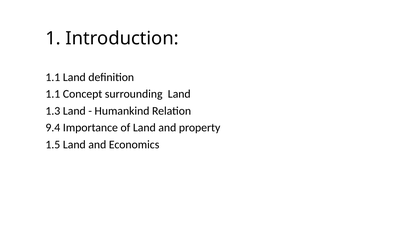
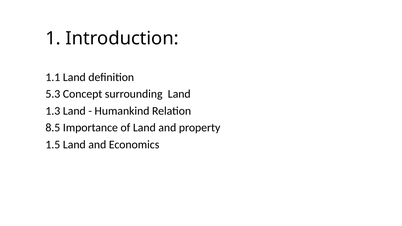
1.1: 1.1 -> 5.3 (53, 94)
9.4: 9.4 -> 8.5 (53, 128)
